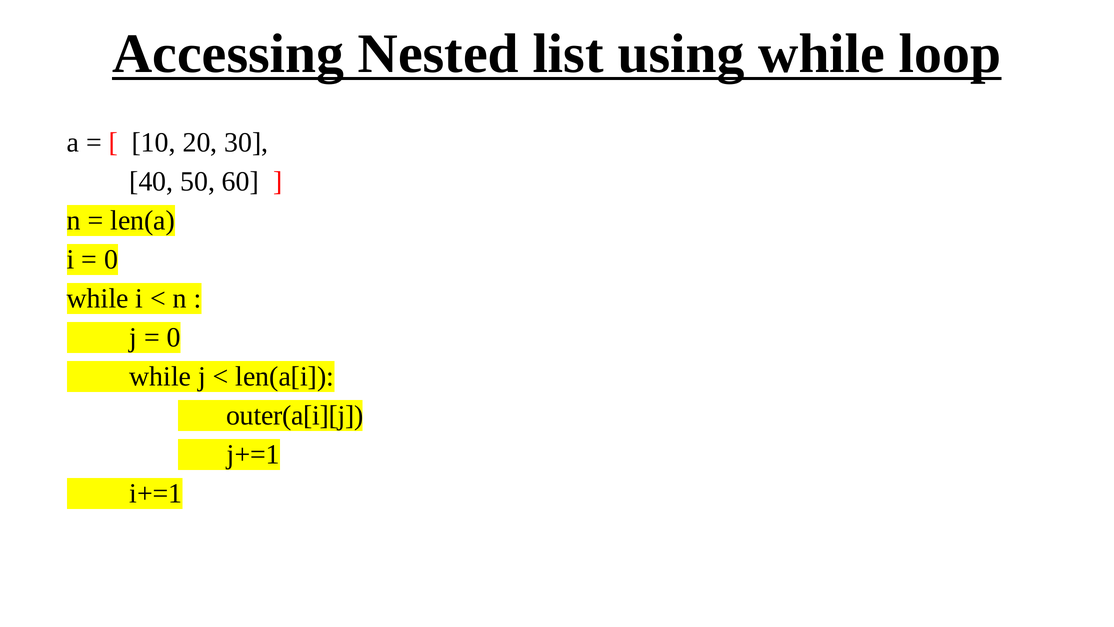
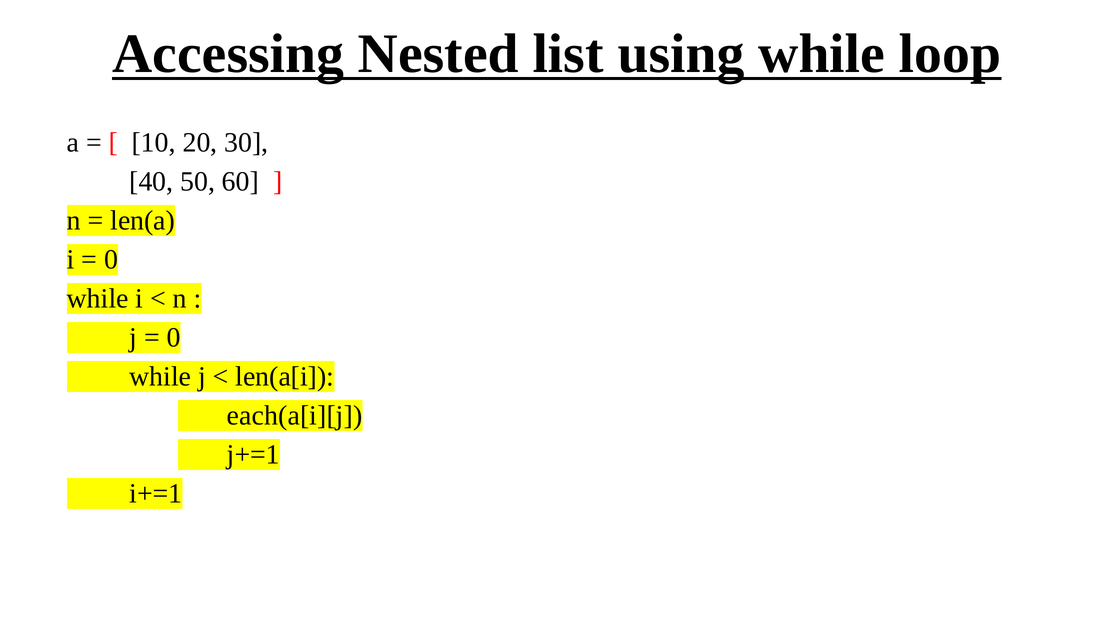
outer(a[i][j: outer(a[i][j -> each(a[i][j (295, 416)
